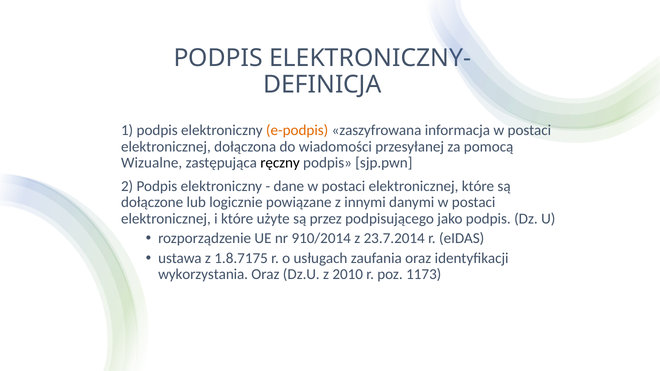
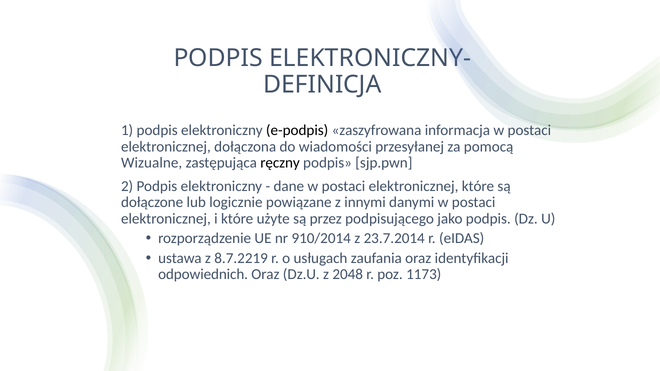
e-podpis colour: orange -> black (297, 130)
1.8.7175: 1.8.7175 -> 8.7.2219 (241, 258)
wykorzystania: wykorzystania -> odpowiednich (203, 275)
2010: 2010 -> 2048 (348, 275)
